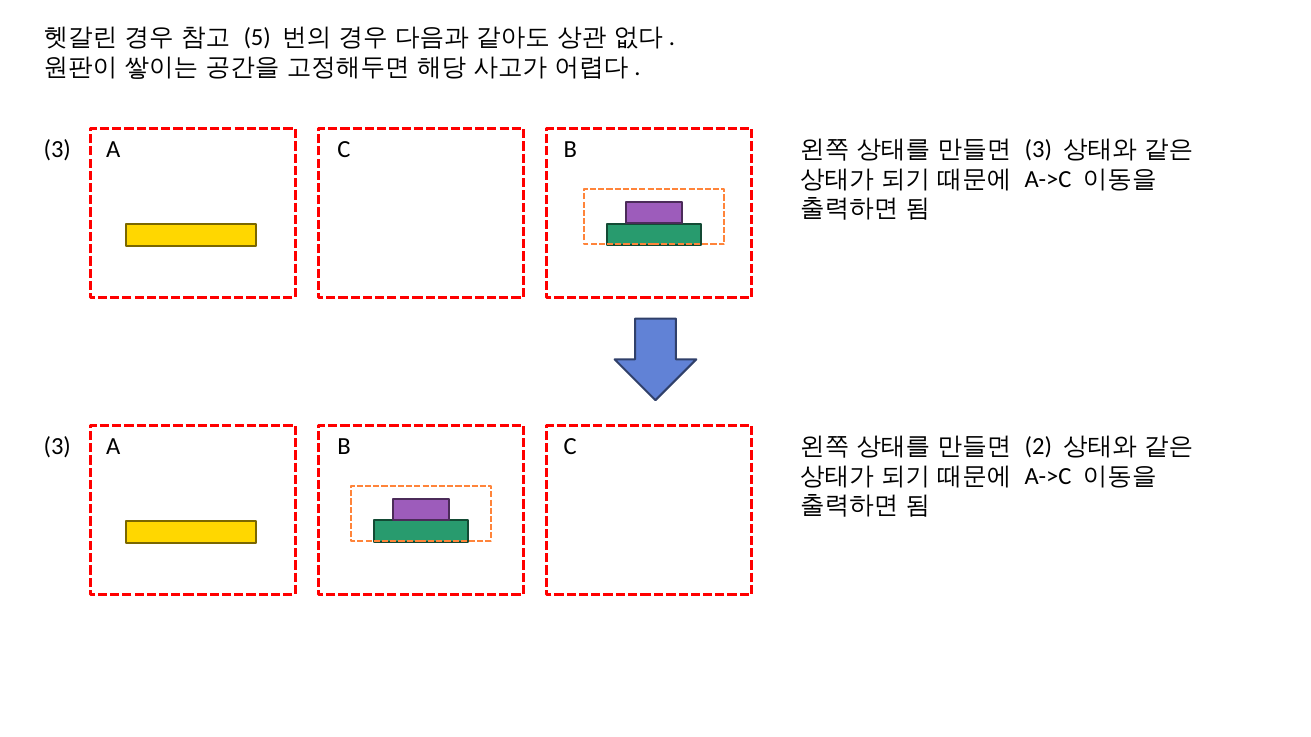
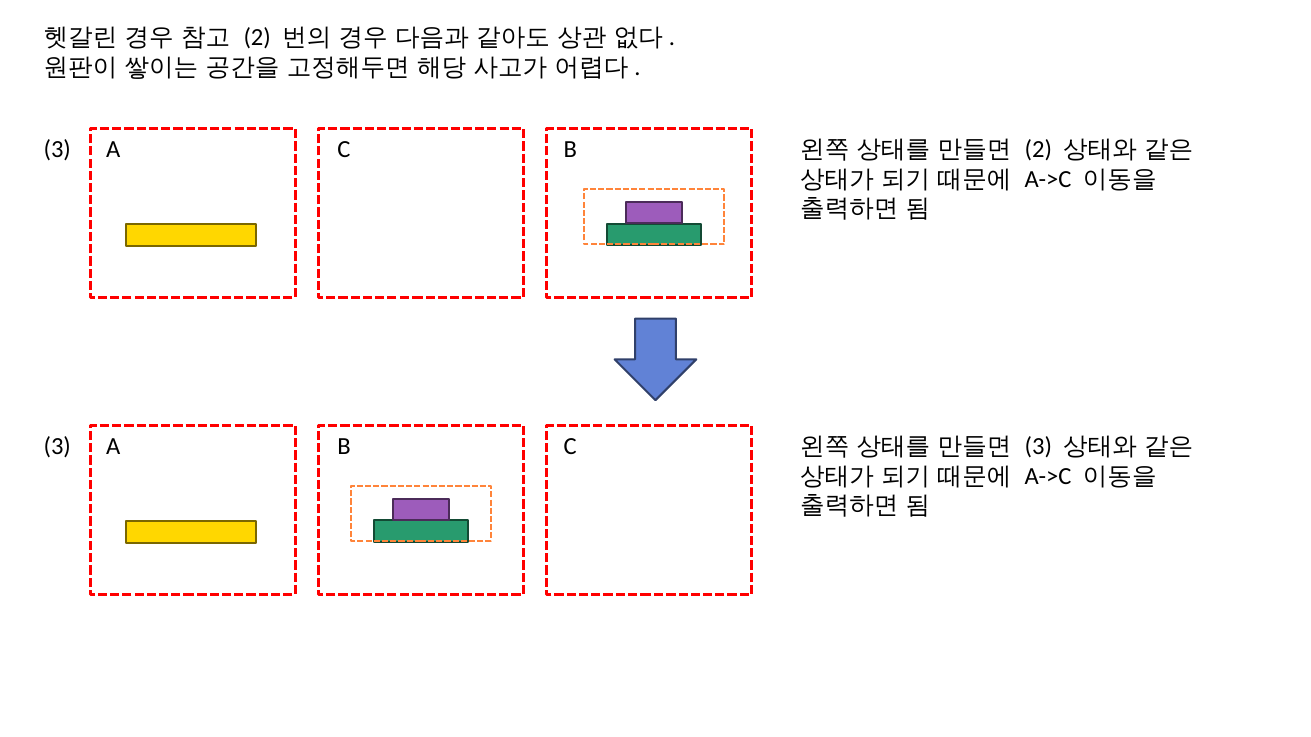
5: 5 -> 2 (257, 38)
3: 3 -> 2 (1038, 150)
2: 2 -> 3 (1038, 447)
